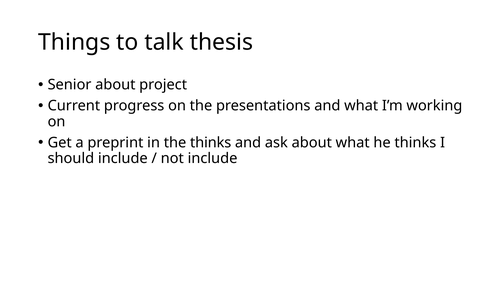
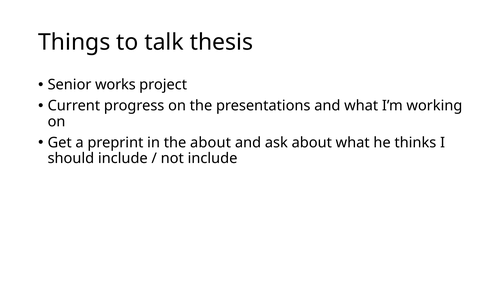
Senior about: about -> works (115, 85)
the thinks: thinks -> about (211, 143)
